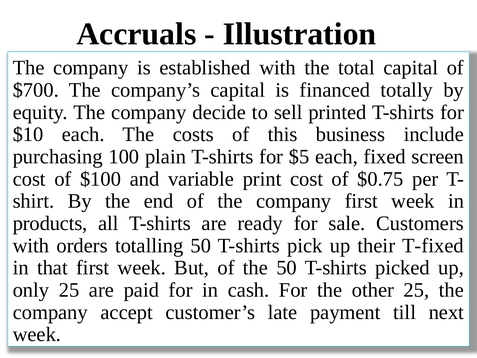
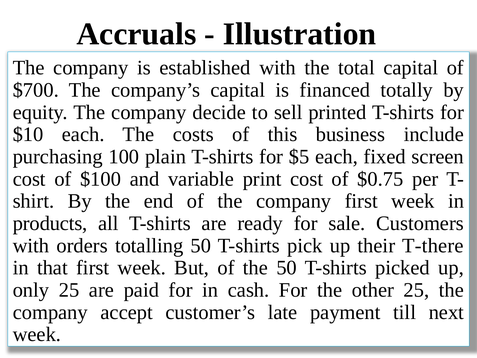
T-fixed: T-fixed -> T-there (433, 245)
